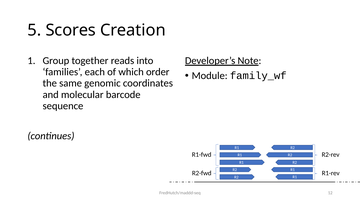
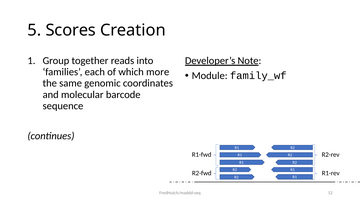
order: order -> more (158, 72)
